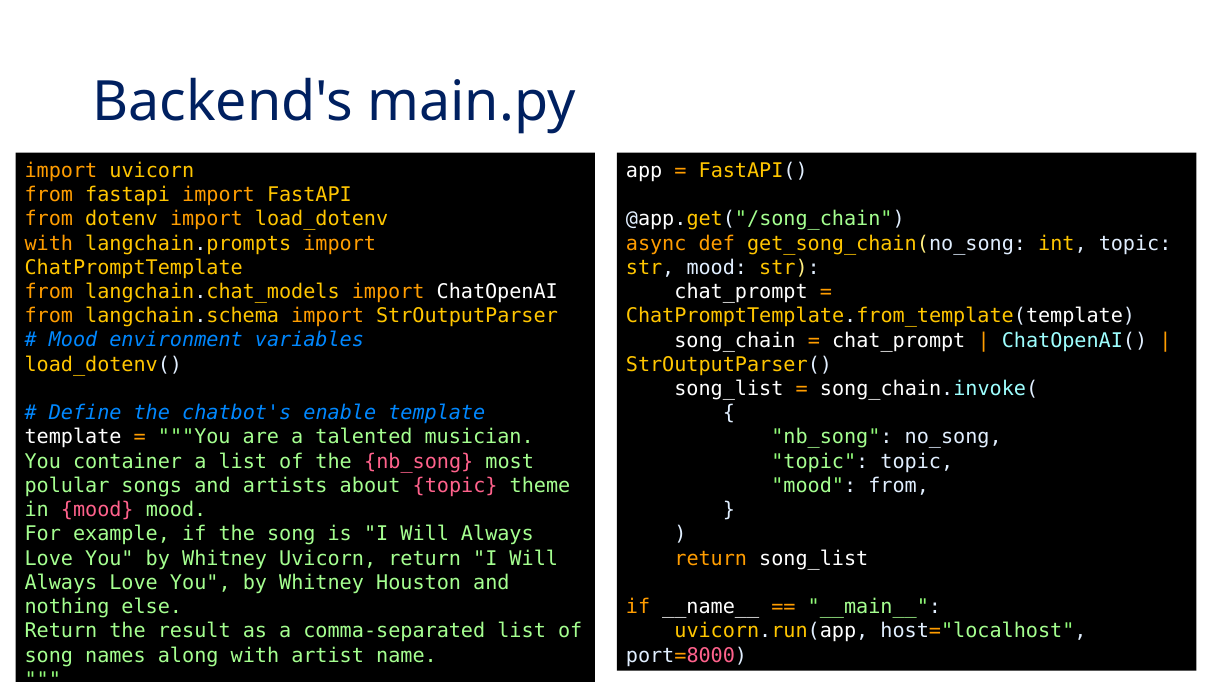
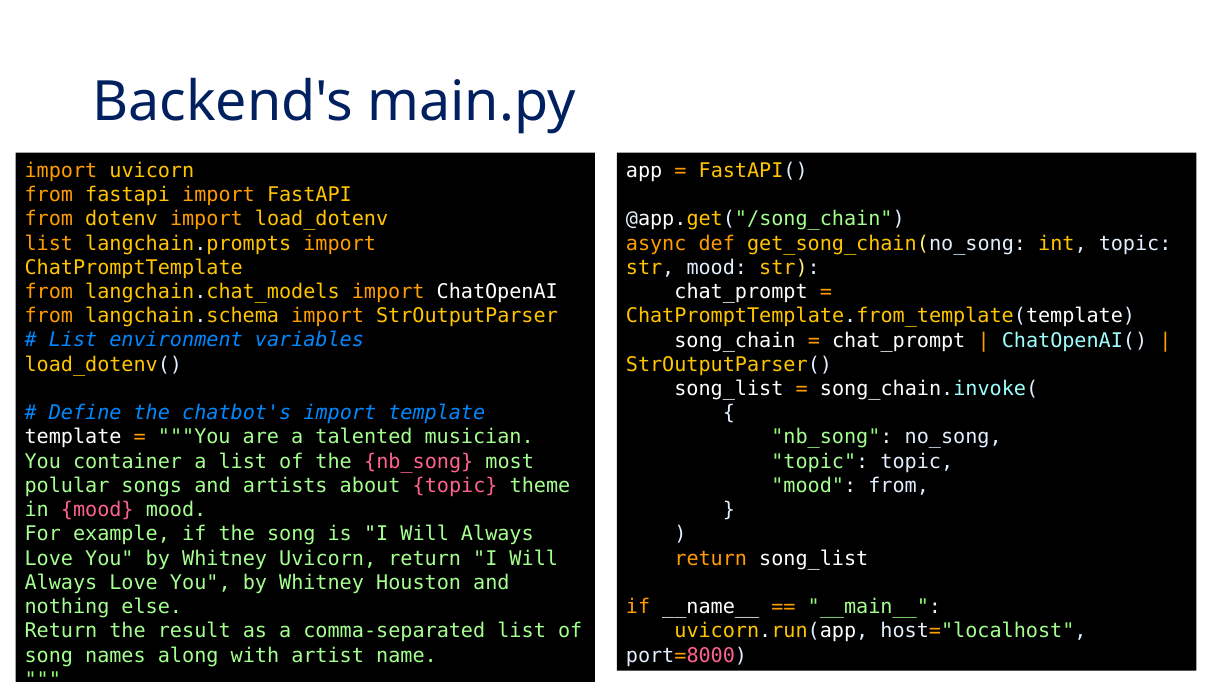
with: with -> list (49, 243)
Mood: Mood -> List (73, 340)
chatbot's enable: enable -> import (340, 413)
